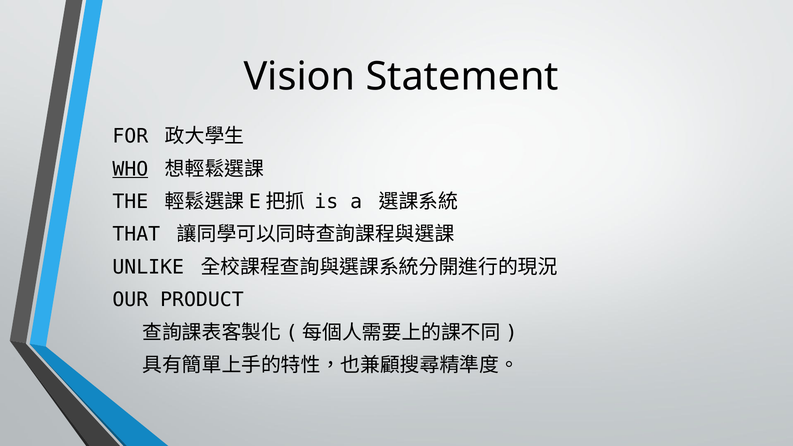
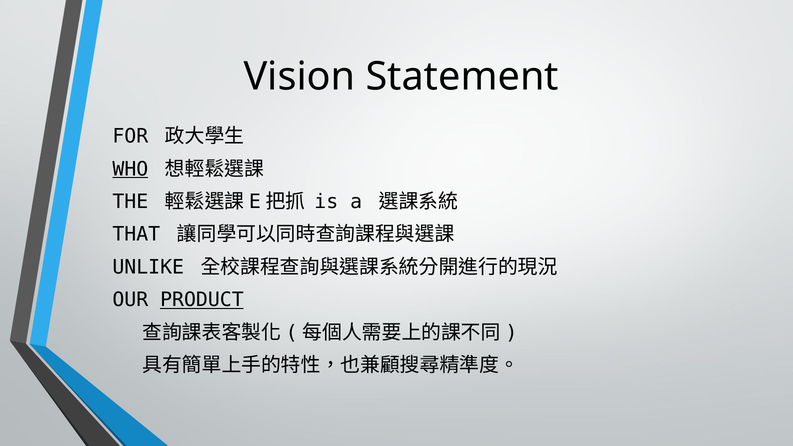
PRODUCT underline: none -> present (202, 300)
